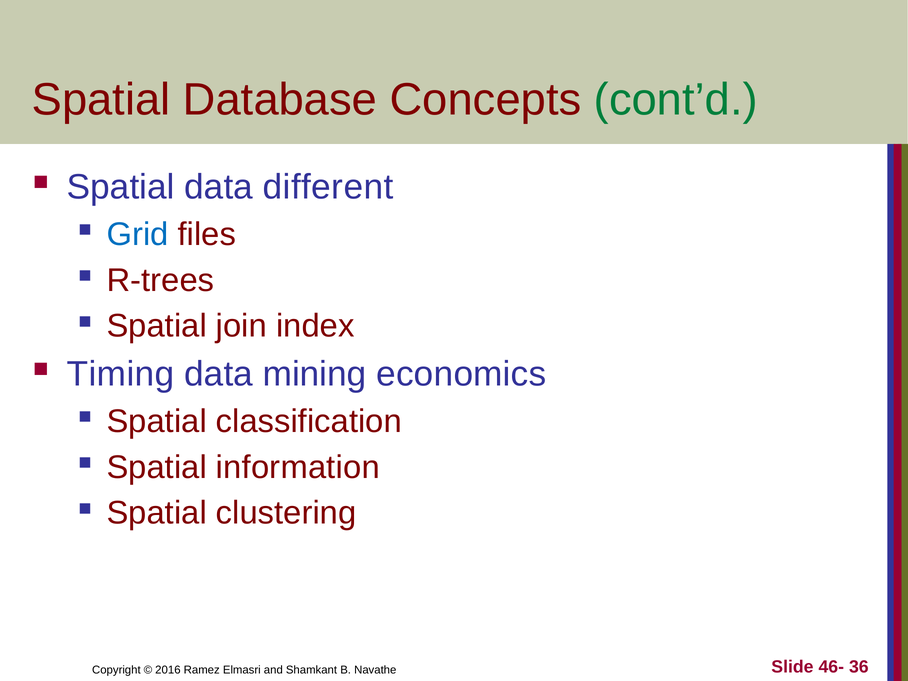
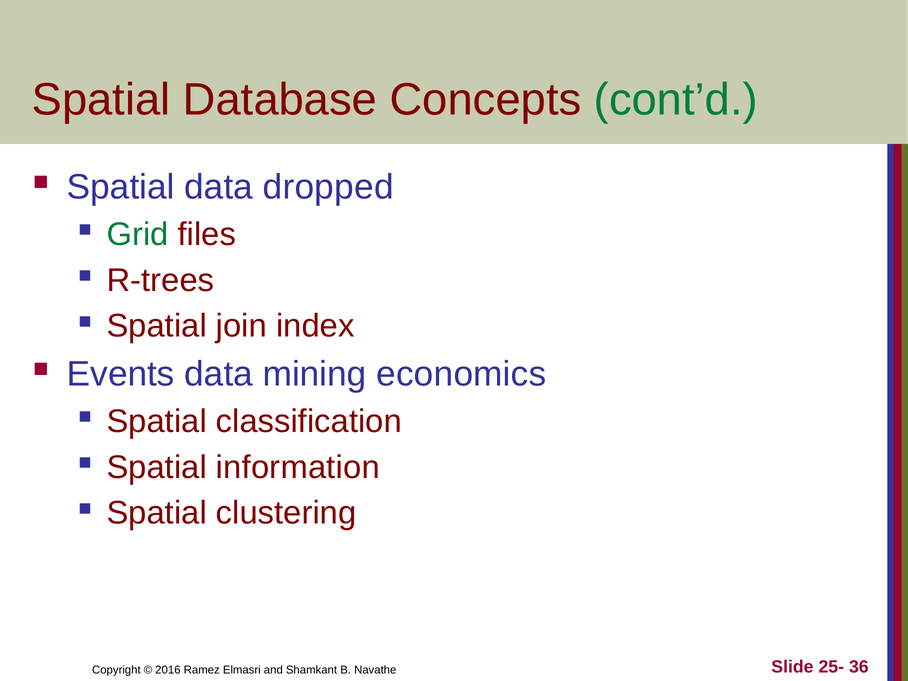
different: different -> dropped (328, 187)
Grid colour: blue -> green (138, 234)
Timing: Timing -> Events (121, 374)
46-: 46- -> 25- (831, 667)
